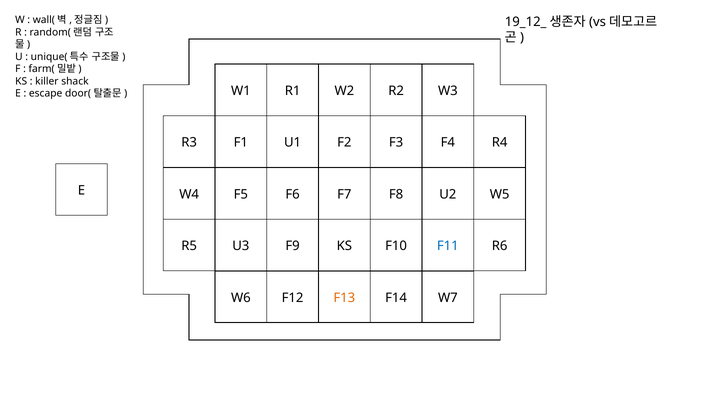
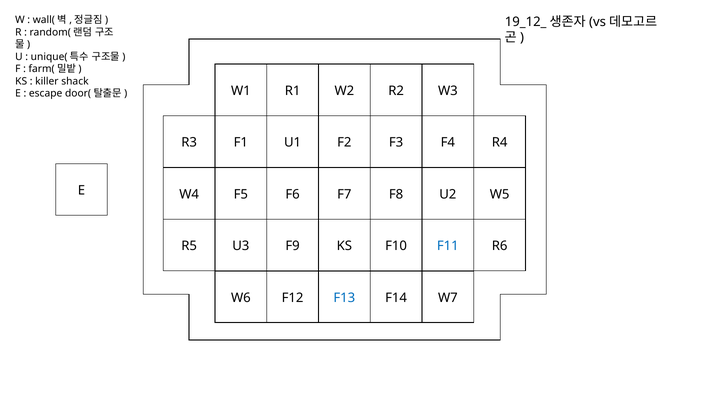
F13 colour: orange -> blue (344, 298)
